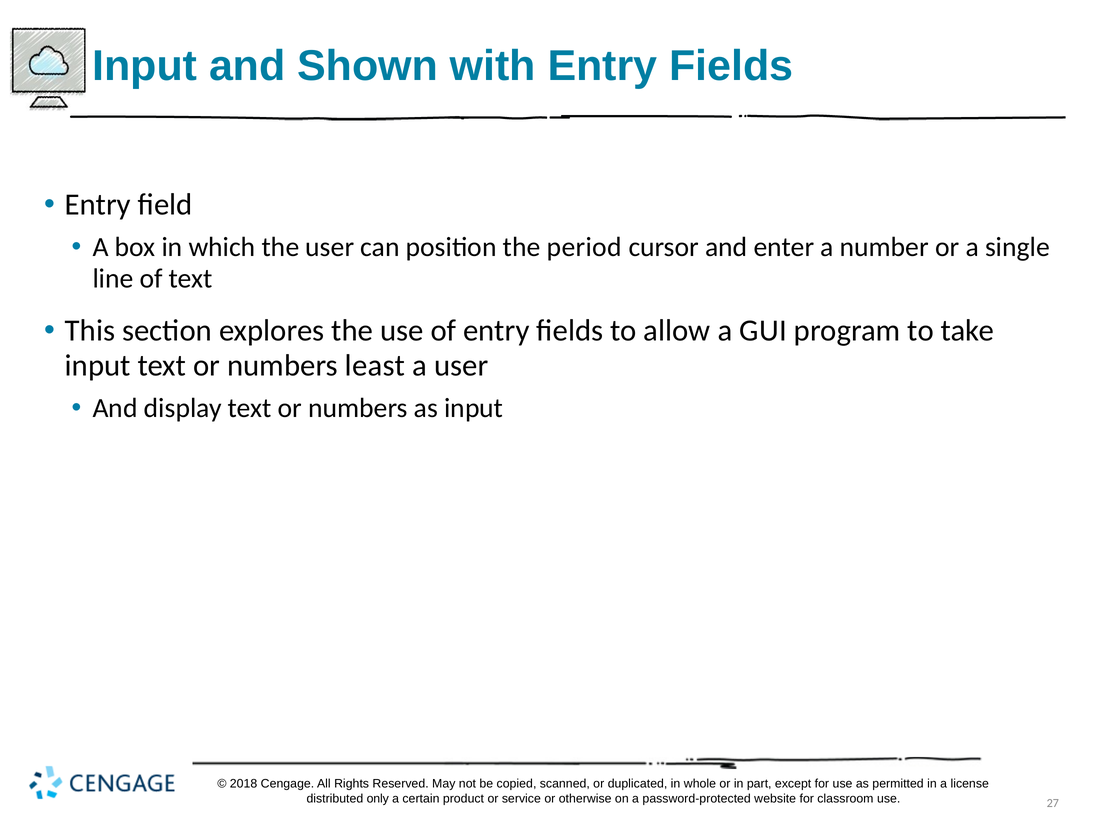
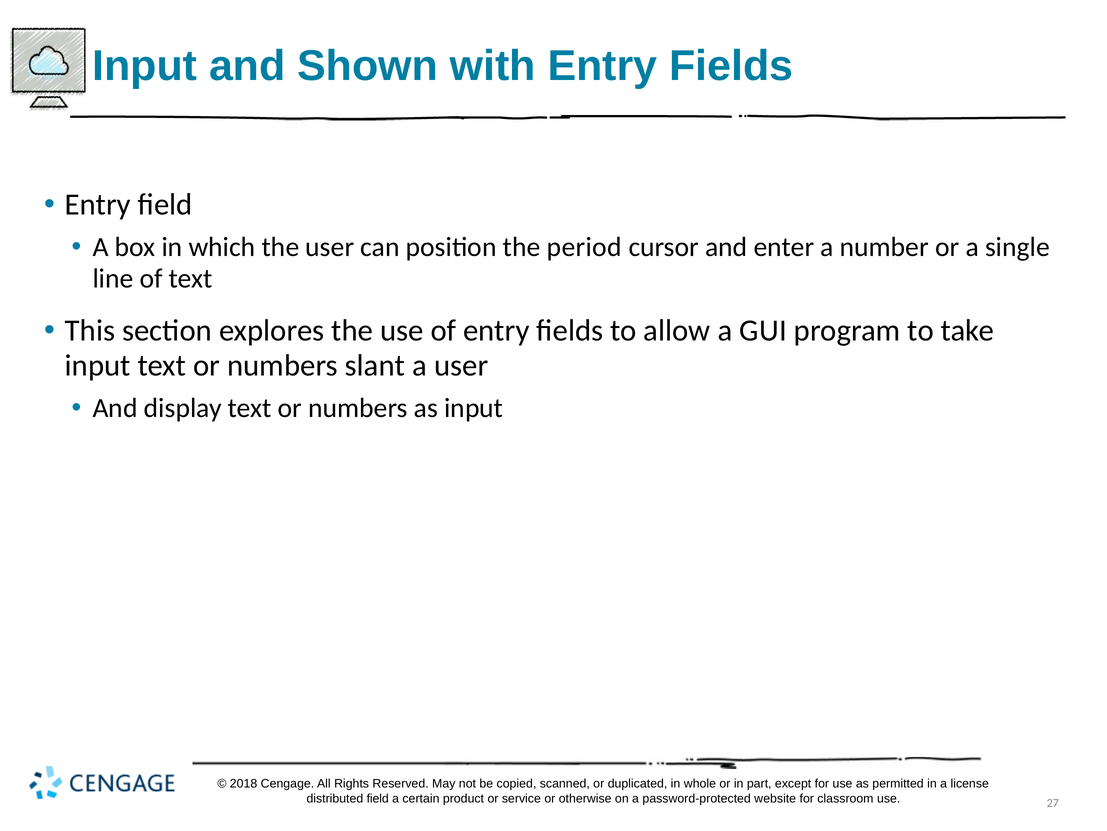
least: least -> slant (375, 365)
distributed only: only -> field (378, 798)
